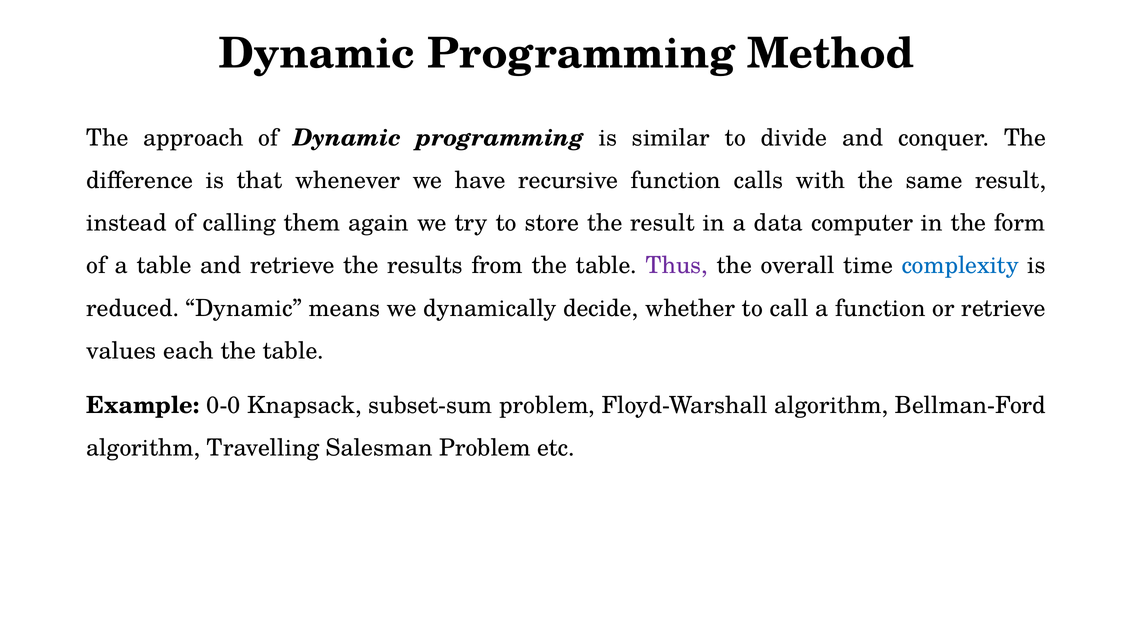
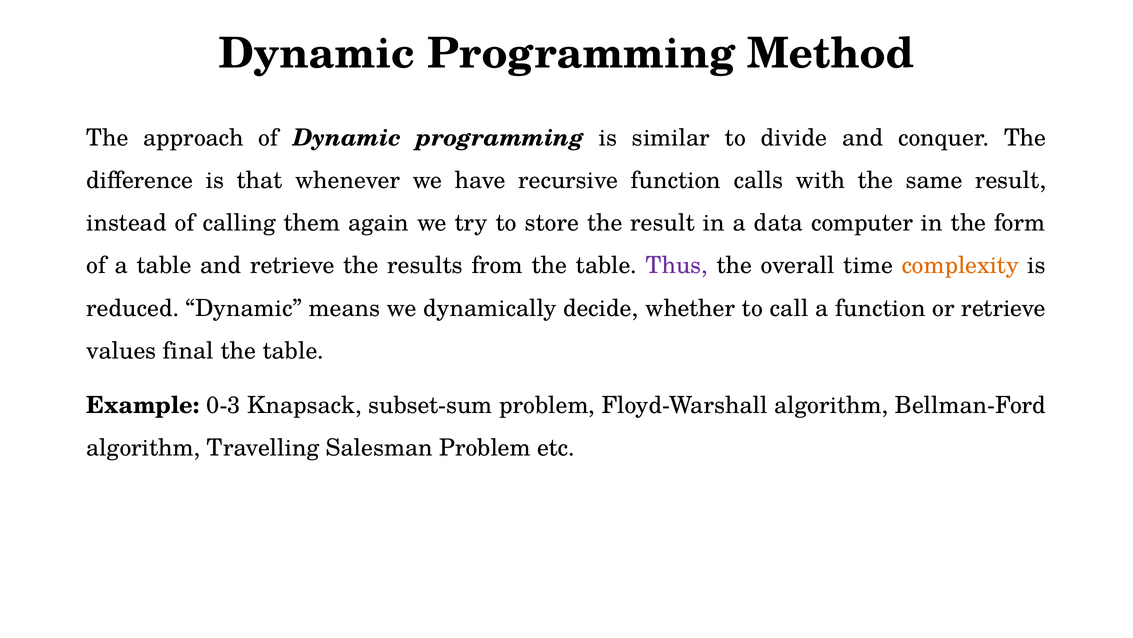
complexity colour: blue -> orange (960, 265)
each: each -> final (188, 351)
0-0: 0-0 -> 0-3 (224, 405)
